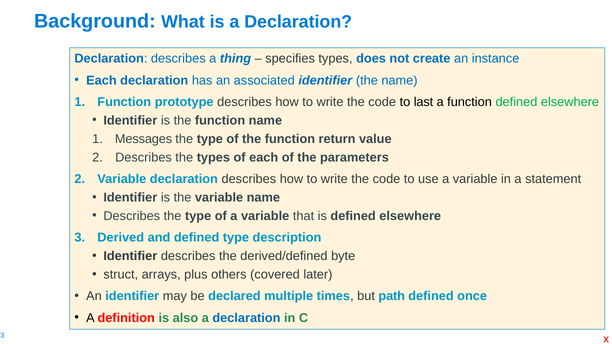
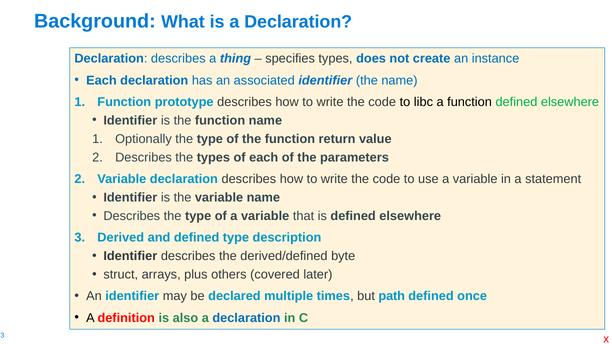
last: last -> libc (423, 102)
Messages: Messages -> Optionally (143, 139)
